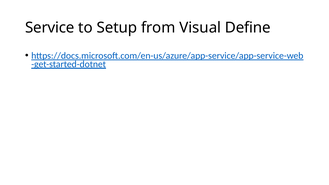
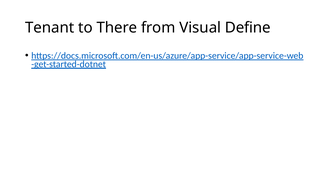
Service: Service -> Tenant (50, 28)
Setup: Setup -> There (117, 28)
